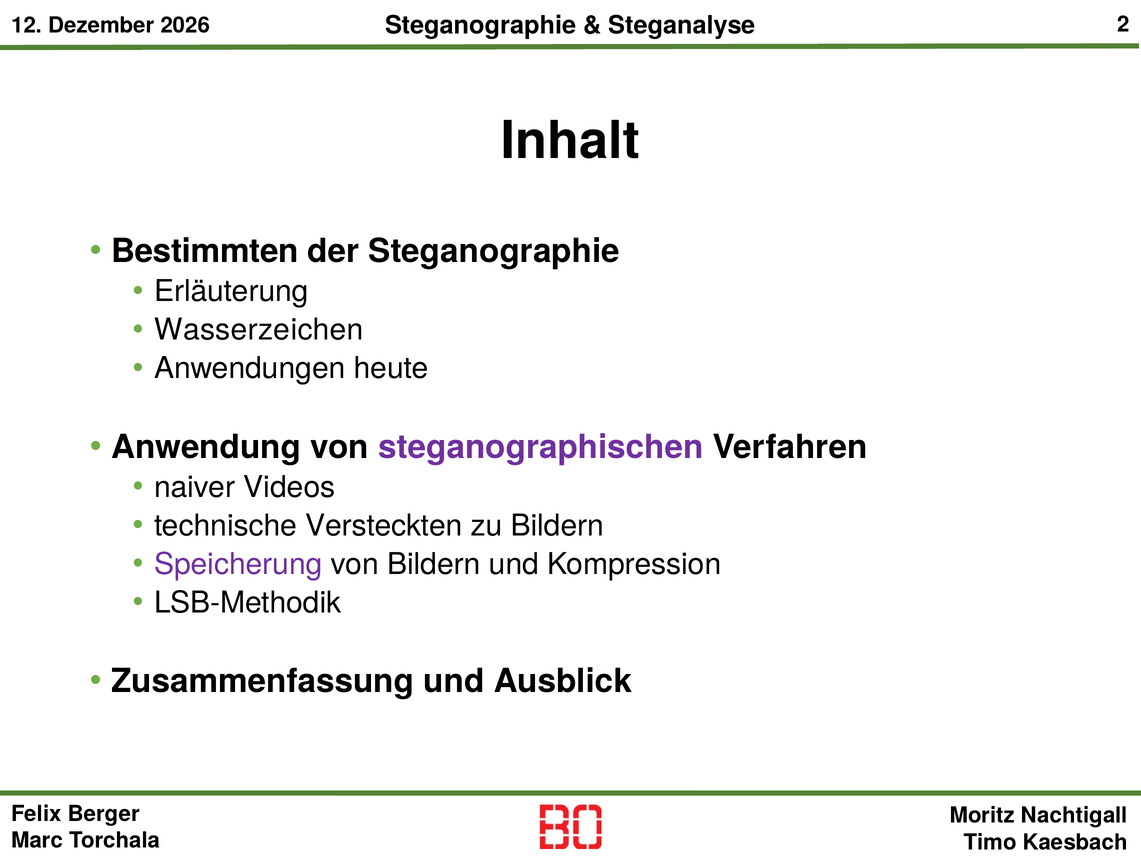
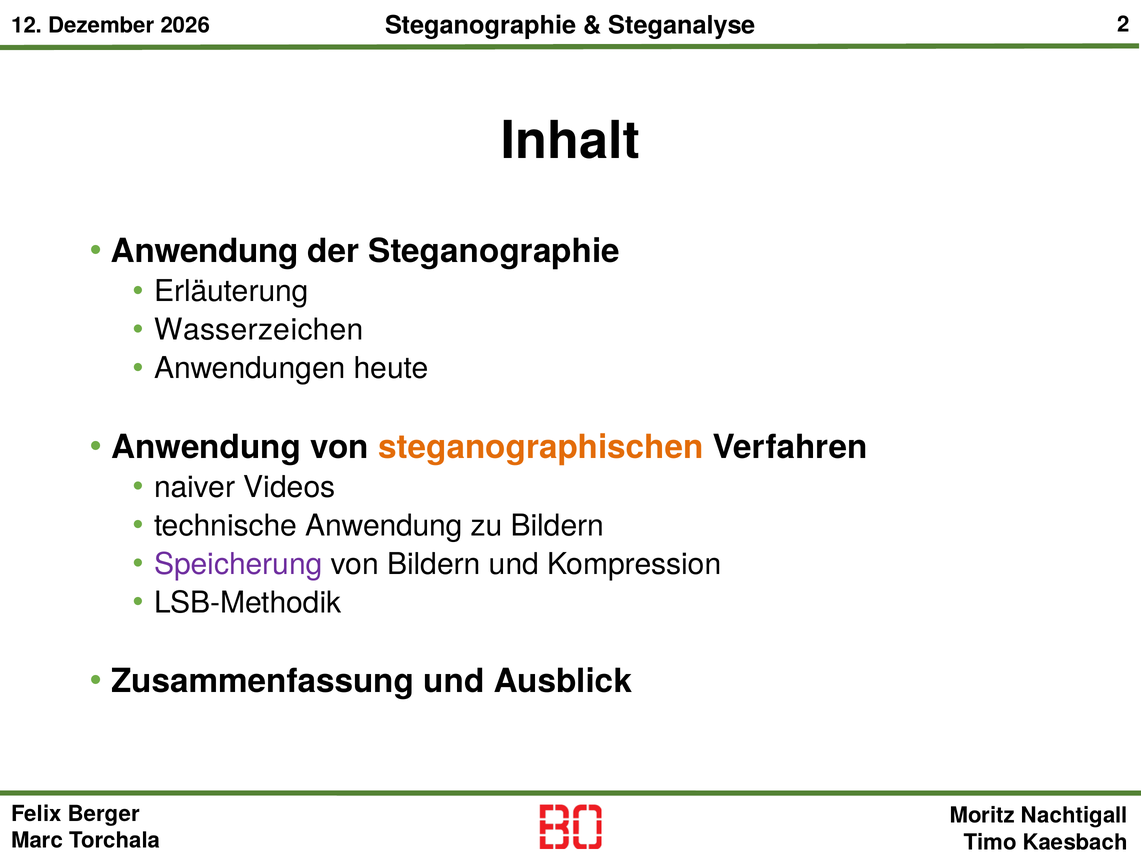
Bestimmten: Bestimmten -> Anwendung (205, 251)
steganographischen colour: purple -> orange (541, 447)
technische Versteckten: Versteckten -> Anwendung (384, 526)
